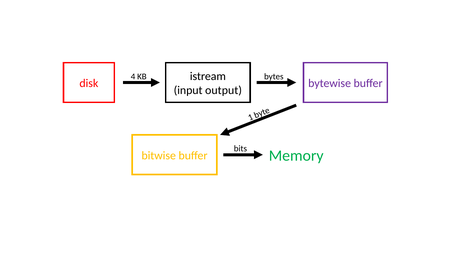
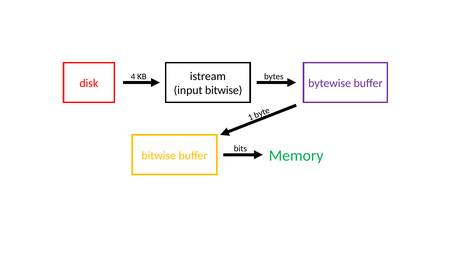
input output: output -> bitwise (224, 91)
